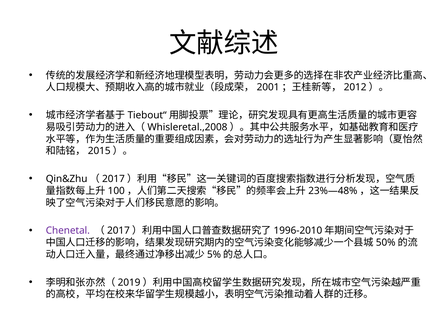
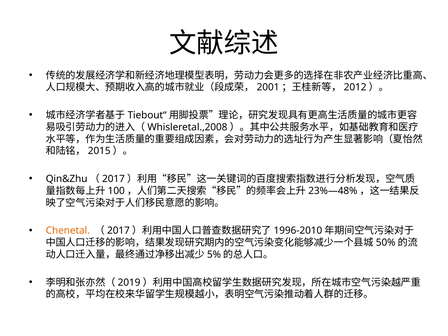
Chenetal colour: purple -> orange (68, 231)
